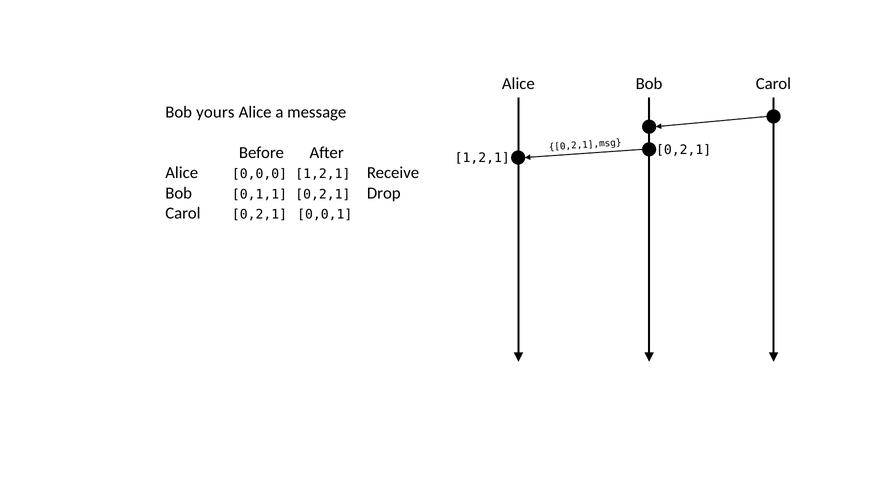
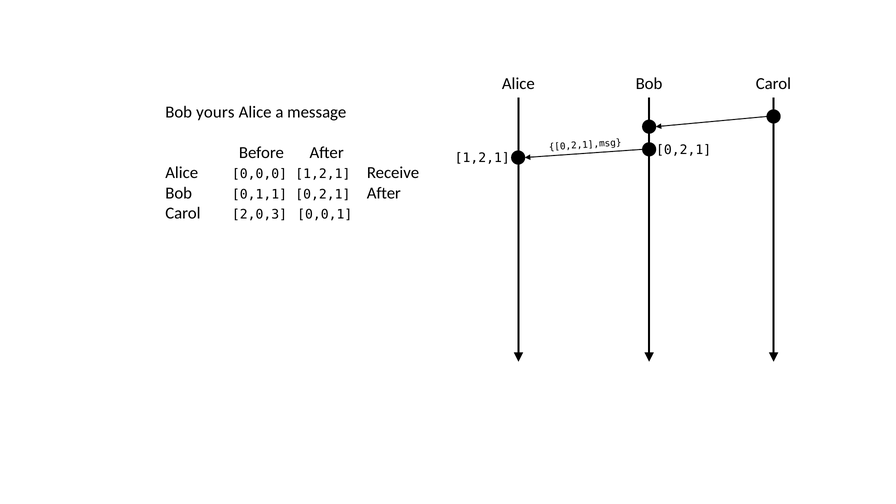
0,2,1 Drop: Drop -> After (384, 193)
Carol 0,2,1: 0,2,1 -> 2,0,3 (260, 214)
